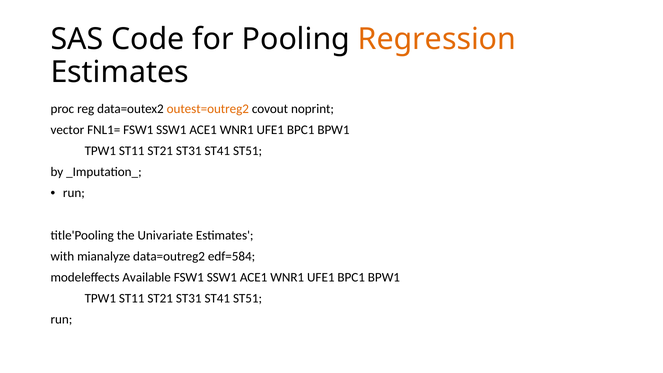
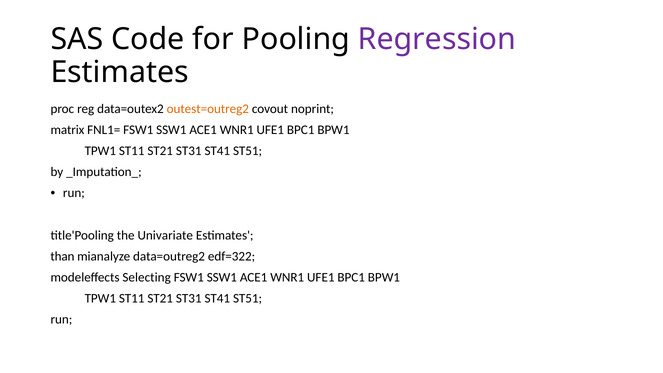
Regression colour: orange -> purple (437, 39)
vector: vector -> matrix (67, 130)
with: with -> than (62, 256)
edf=584: edf=584 -> edf=322 (232, 256)
Available: Available -> Selecting (147, 277)
